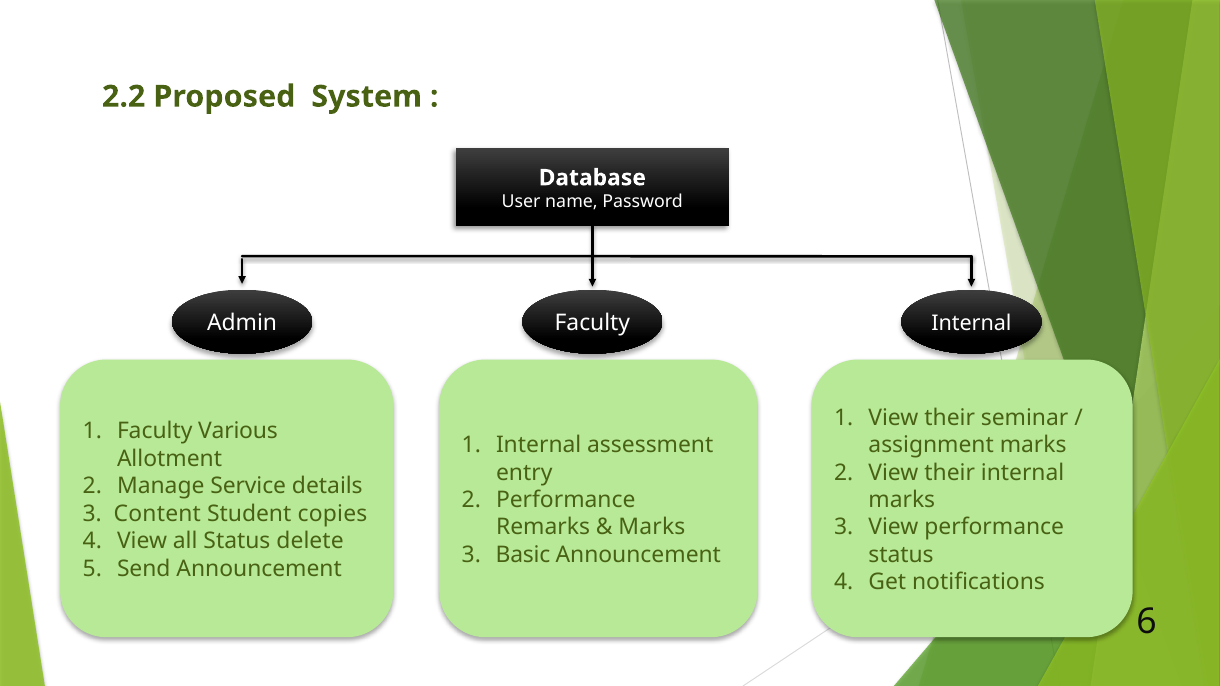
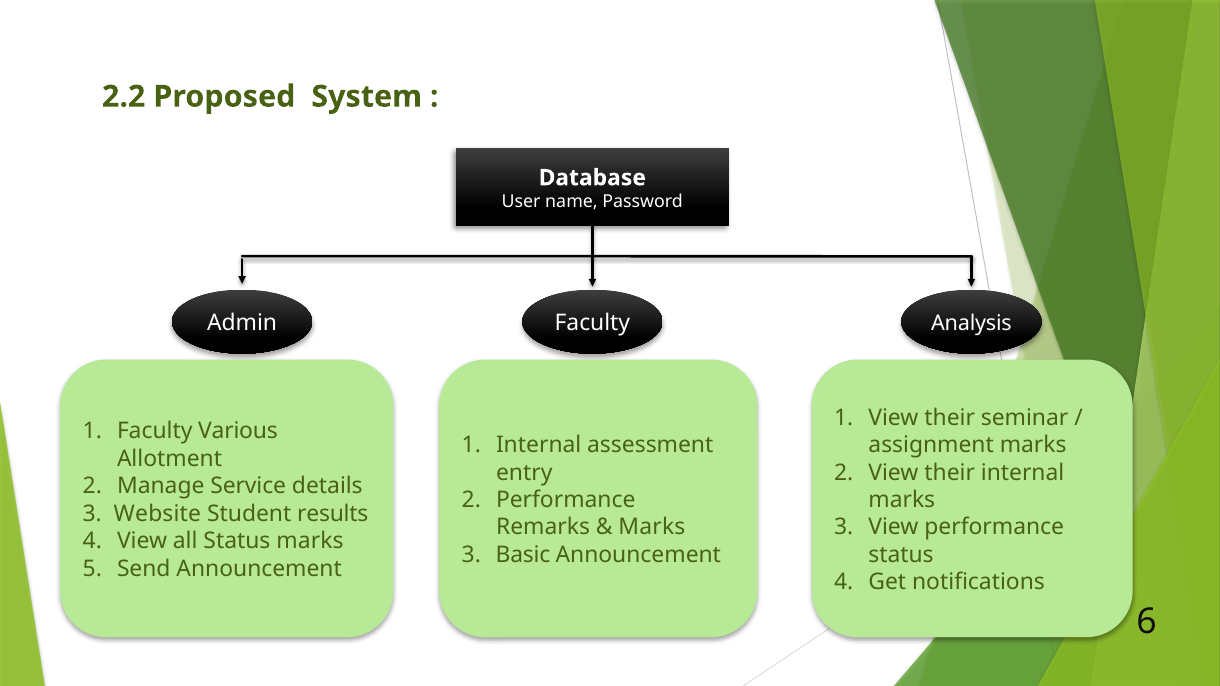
Faculty Internal: Internal -> Analysis (971, 323)
Content: Content -> Website (157, 514)
copies: copies -> results (333, 514)
Status delete: delete -> marks (310, 541)
